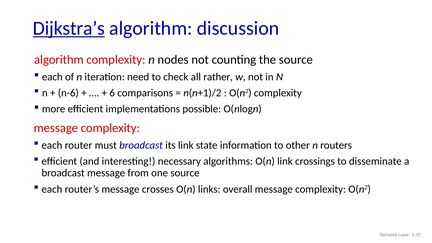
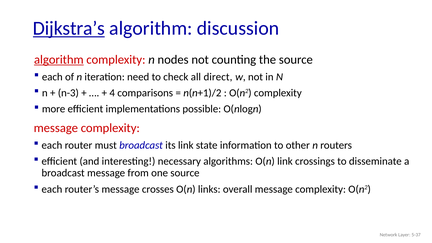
algorithm underline: none -> present (59, 60)
rather: rather -> direct (218, 77)
n-6: n-6 -> n-3 (68, 93)
6: 6 -> 4 (112, 93)
